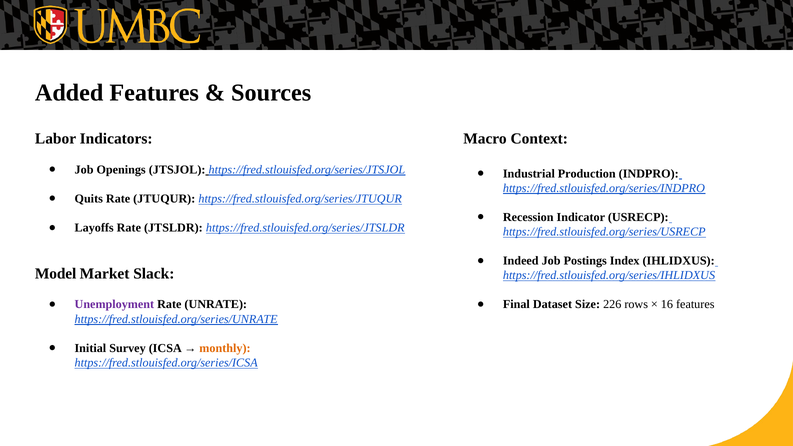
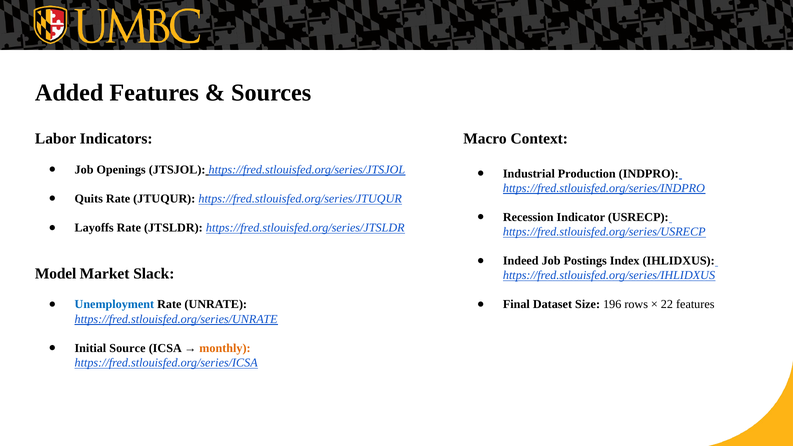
Unemployment colour: purple -> blue (114, 305)
226: 226 -> 196 (612, 304)
16: 16 -> 22 (667, 304)
Survey: Survey -> Source (127, 348)
